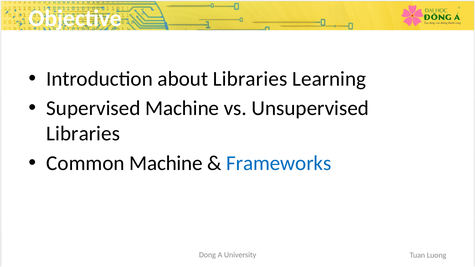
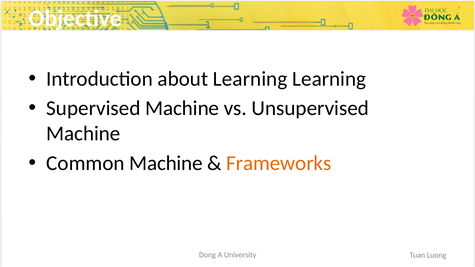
about Libraries: Libraries -> Learning (250, 79)
Libraries: Libraries -> Machine (83, 134)
Frameworks colour: blue -> orange (279, 163)
